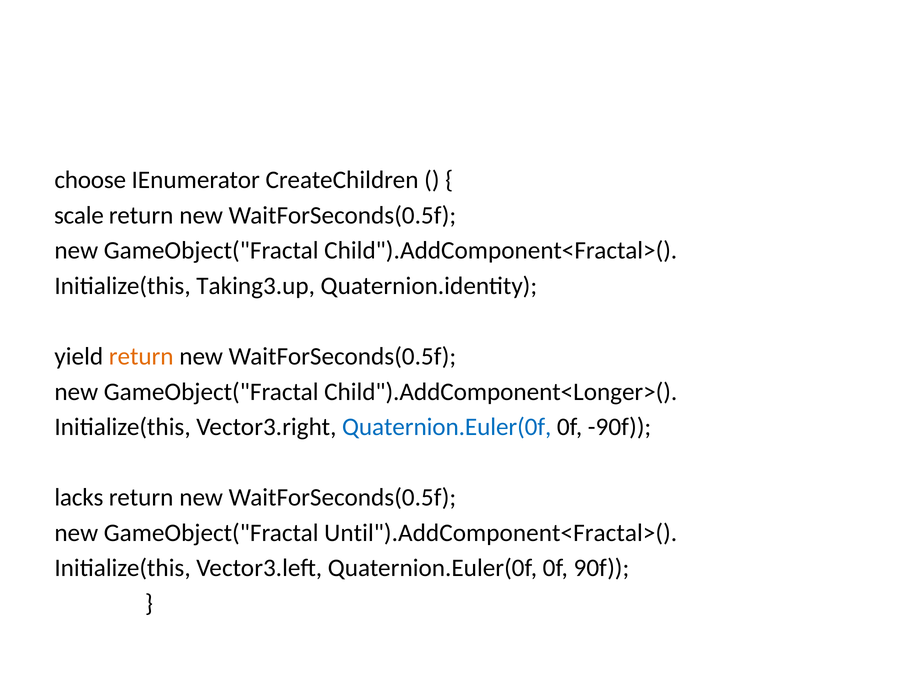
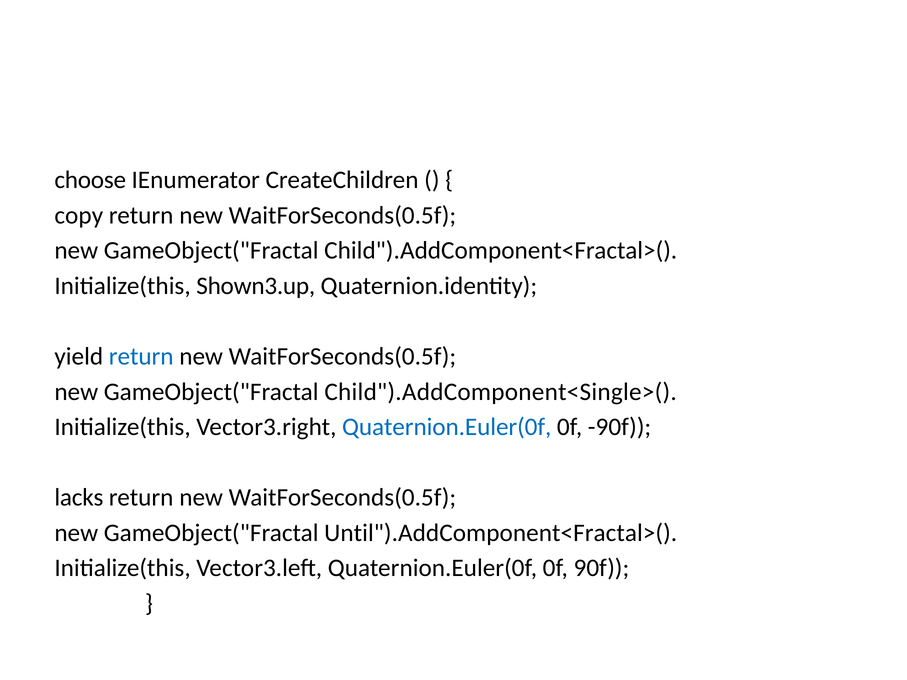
scale: scale -> copy (79, 215)
Taking3.up: Taking3.up -> Shown3.up (256, 286)
return colour: orange -> blue (141, 357)
Child").AddComponent<Longer>(: Child").AddComponent<Longer>( -> Child").AddComponent<Single>( (501, 392)
